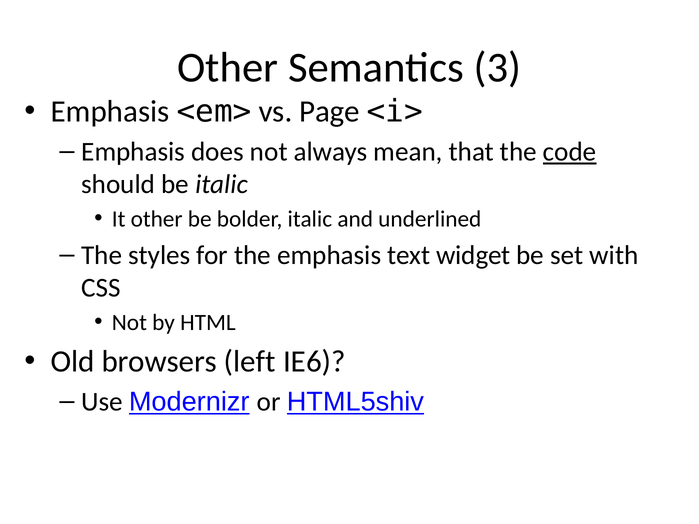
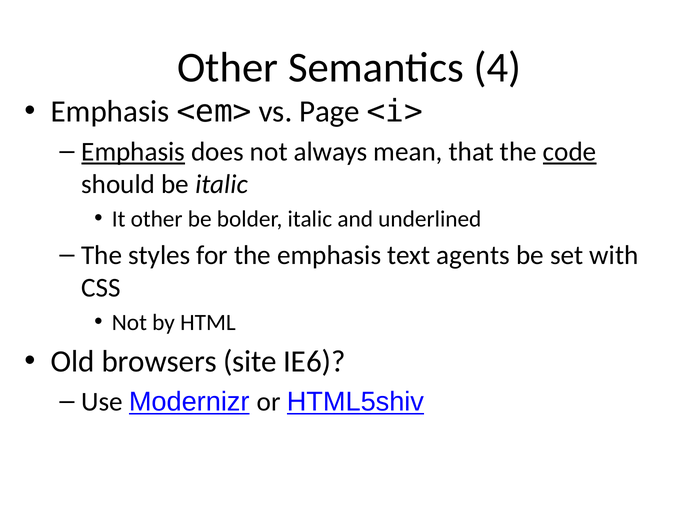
3: 3 -> 4 (497, 68)
Emphasis underline: none -> present (133, 152)
widget: widget -> agents (473, 255)
left: left -> site (250, 362)
